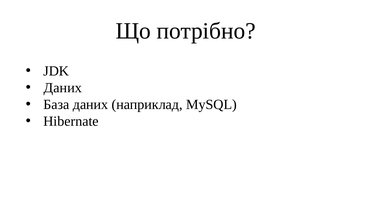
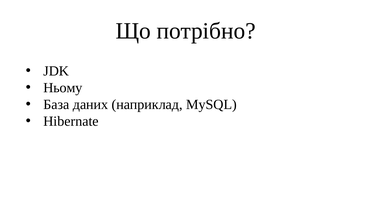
Даних: Даних -> Ньому (63, 88)
